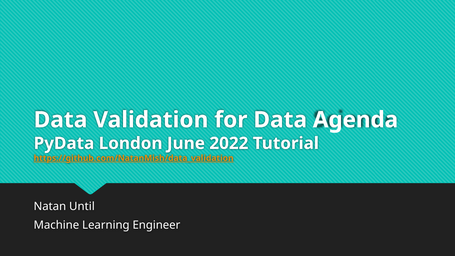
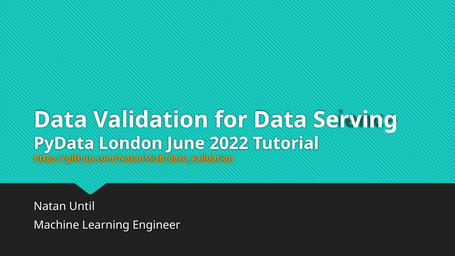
Agenda: Agenda -> Serving (355, 120)
